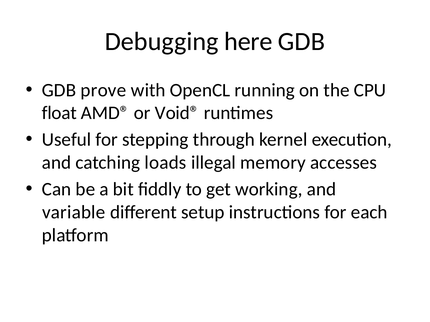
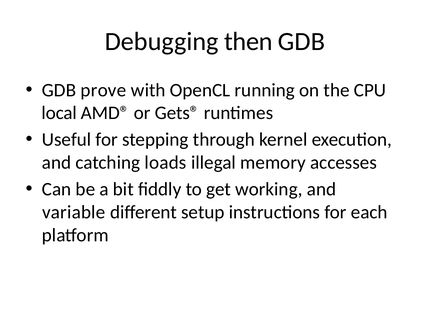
here: here -> then (248, 42)
float: float -> local (59, 113)
Void®: Void® -> Gets® (177, 113)
